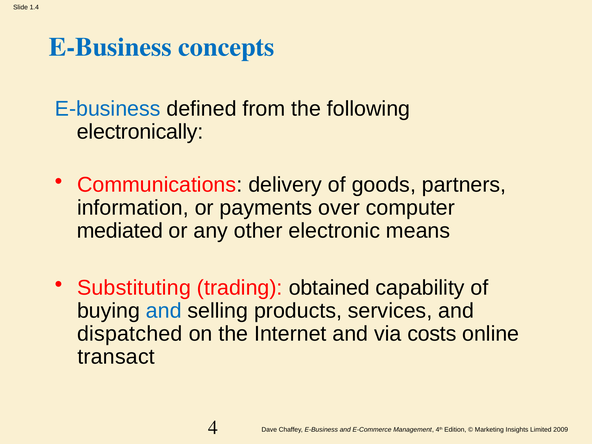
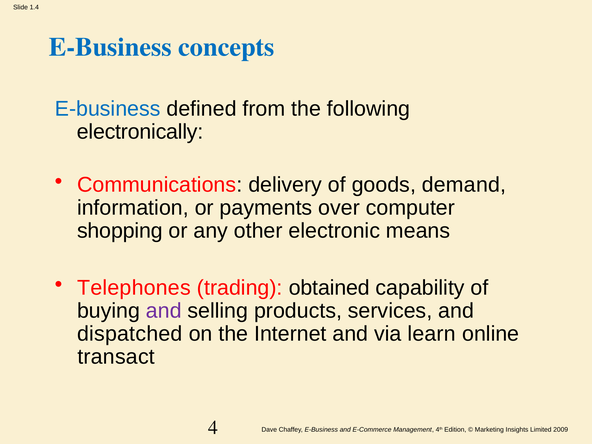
partners: partners -> demand (464, 185)
mediated: mediated -> shopping (120, 231)
Substituting: Substituting -> Telephones (134, 288)
and colour: blue -> purple (164, 311)
costs: costs -> learn (432, 334)
